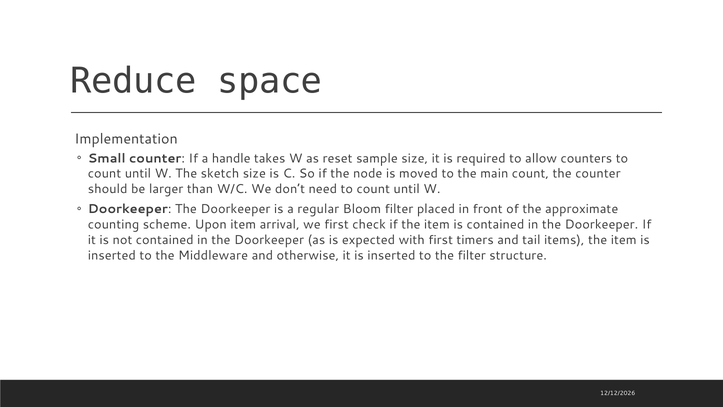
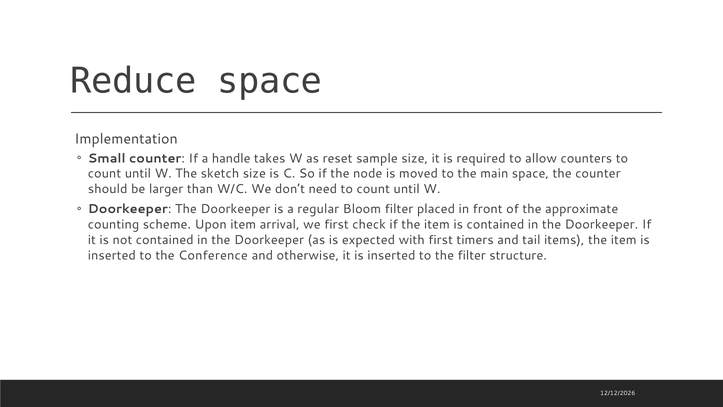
main count: count -> space (530, 174)
Middleware: Middleware -> Conference (213, 255)
